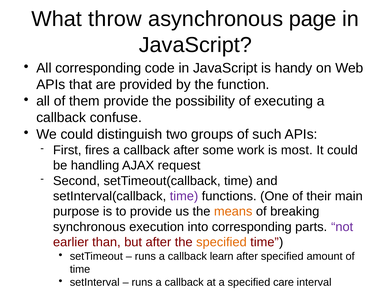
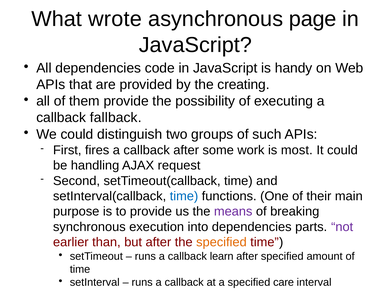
throw: throw -> wrote (115, 19)
All corresponding: corresponding -> dependencies (98, 68)
function: function -> creating (244, 85)
confuse: confuse -> fallback (116, 118)
time colour: purple -> blue (184, 196)
means colour: orange -> purple (233, 212)
into corresponding: corresponding -> dependencies (252, 227)
